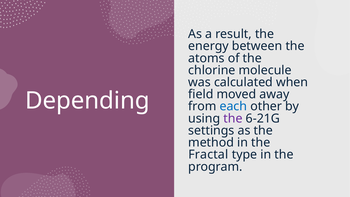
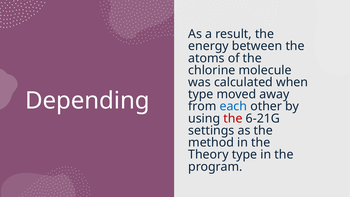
field: field -> type (201, 94)
the colour: purple -> red (233, 118)
Fractal: Fractal -> Theory (208, 155)
